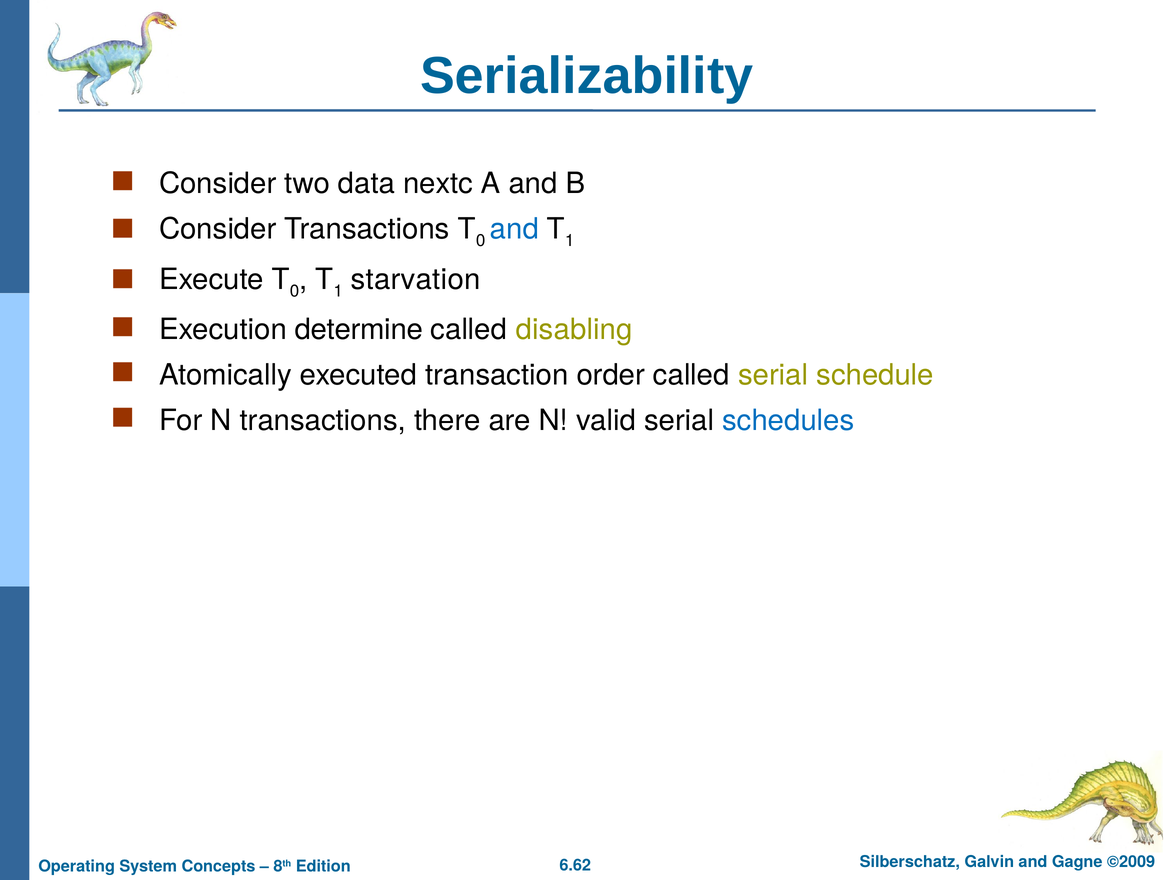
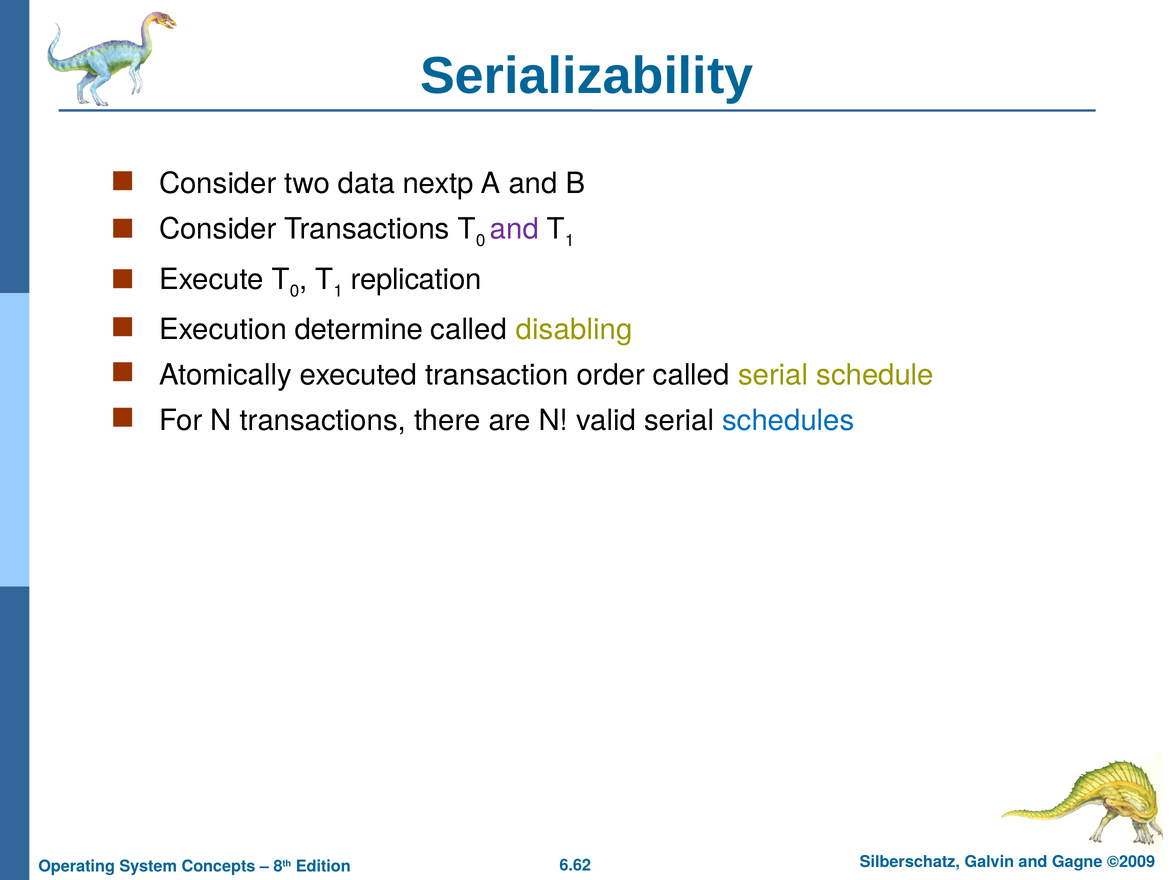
nextc: nextc -> nextp (438, 184)
and colour: blue -> purple (514, 229)
starvation: starvation -> replication (416, 280)
